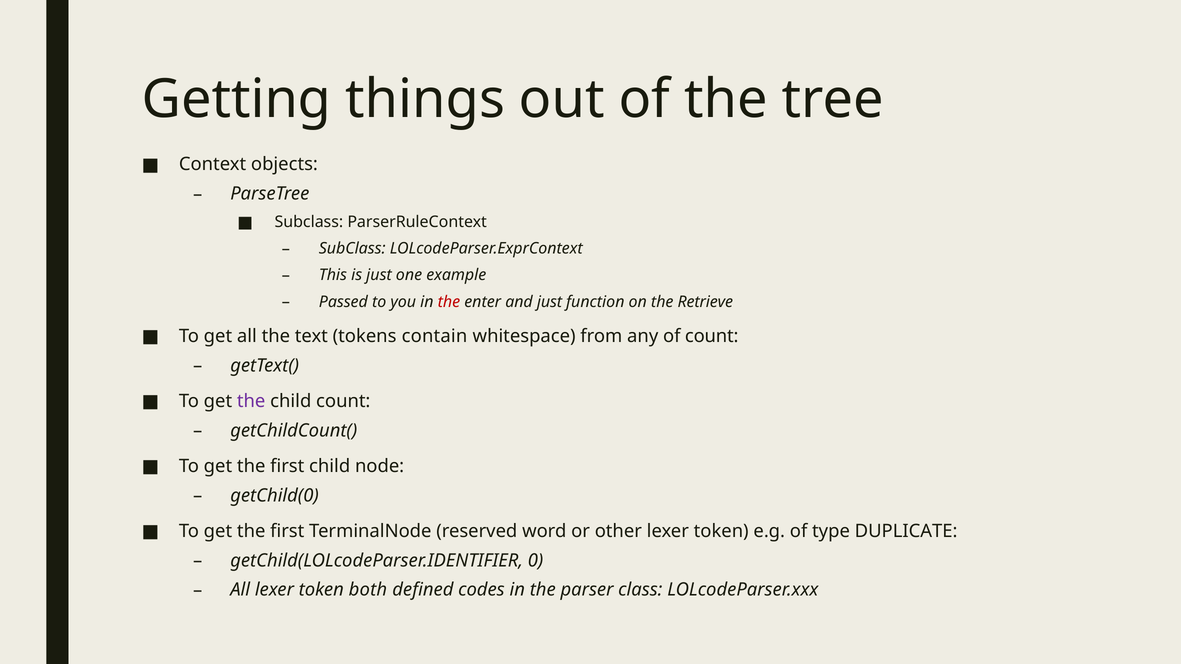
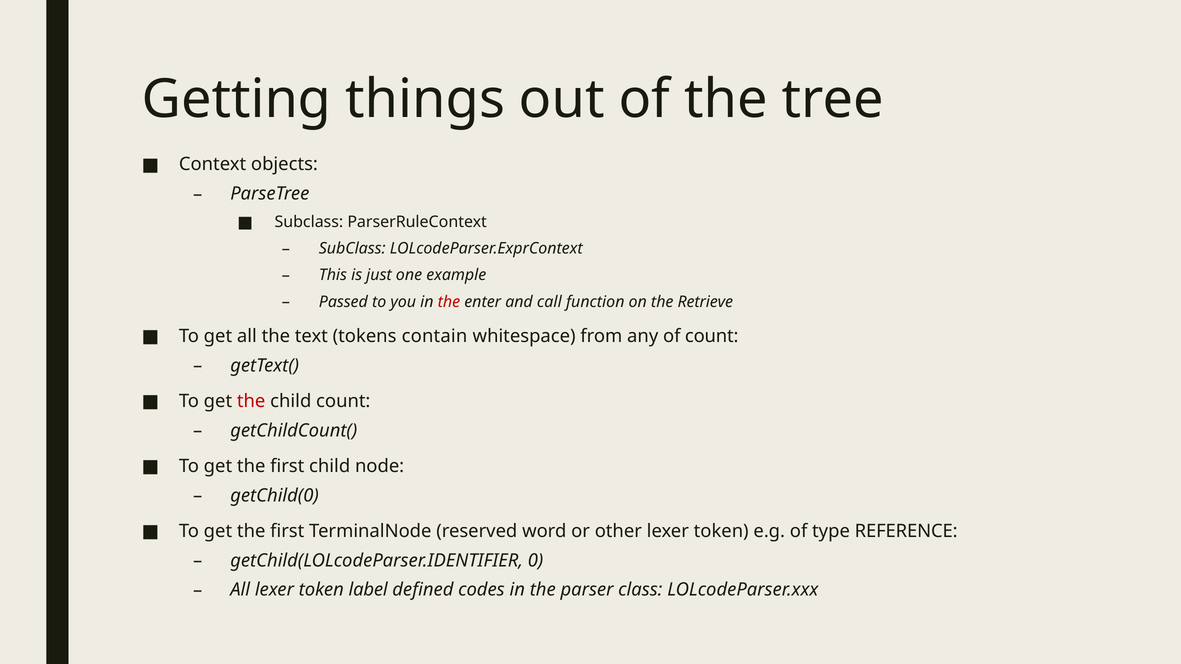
and just: just -> call (549, 302)
the colour: purple -> red (251, 401)
DUPLICATE: DUPLICATE -> REFERENCE (906, 531)
both: both -> label (368, 590)
